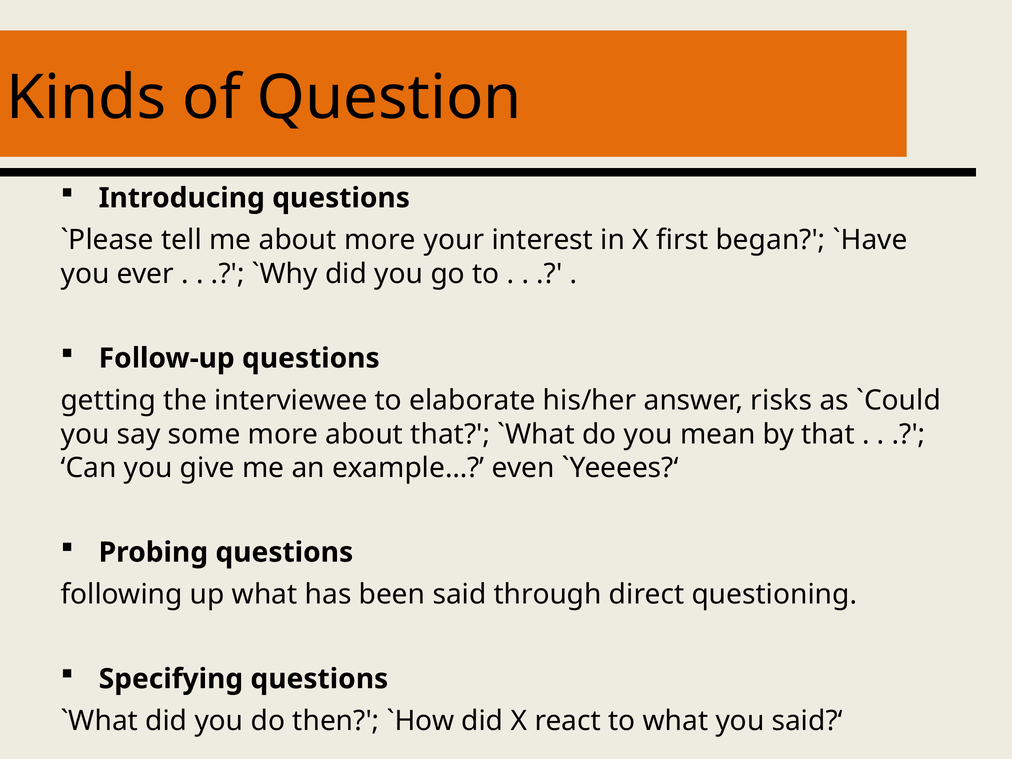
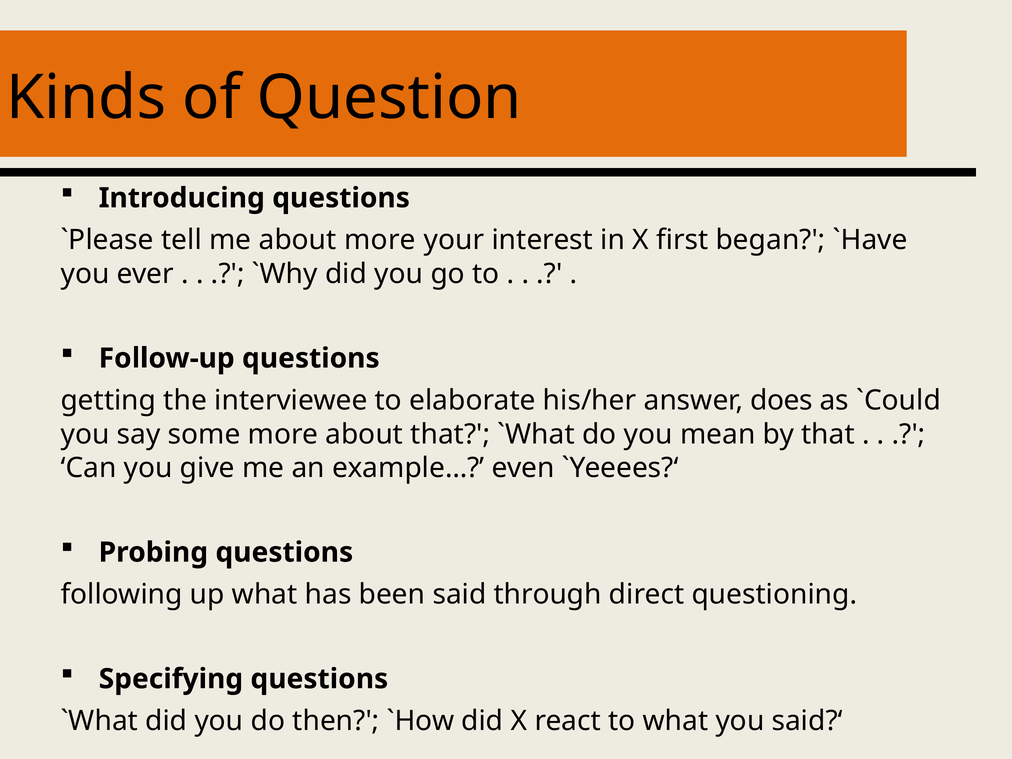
risks: risks -> does (781, 400)
